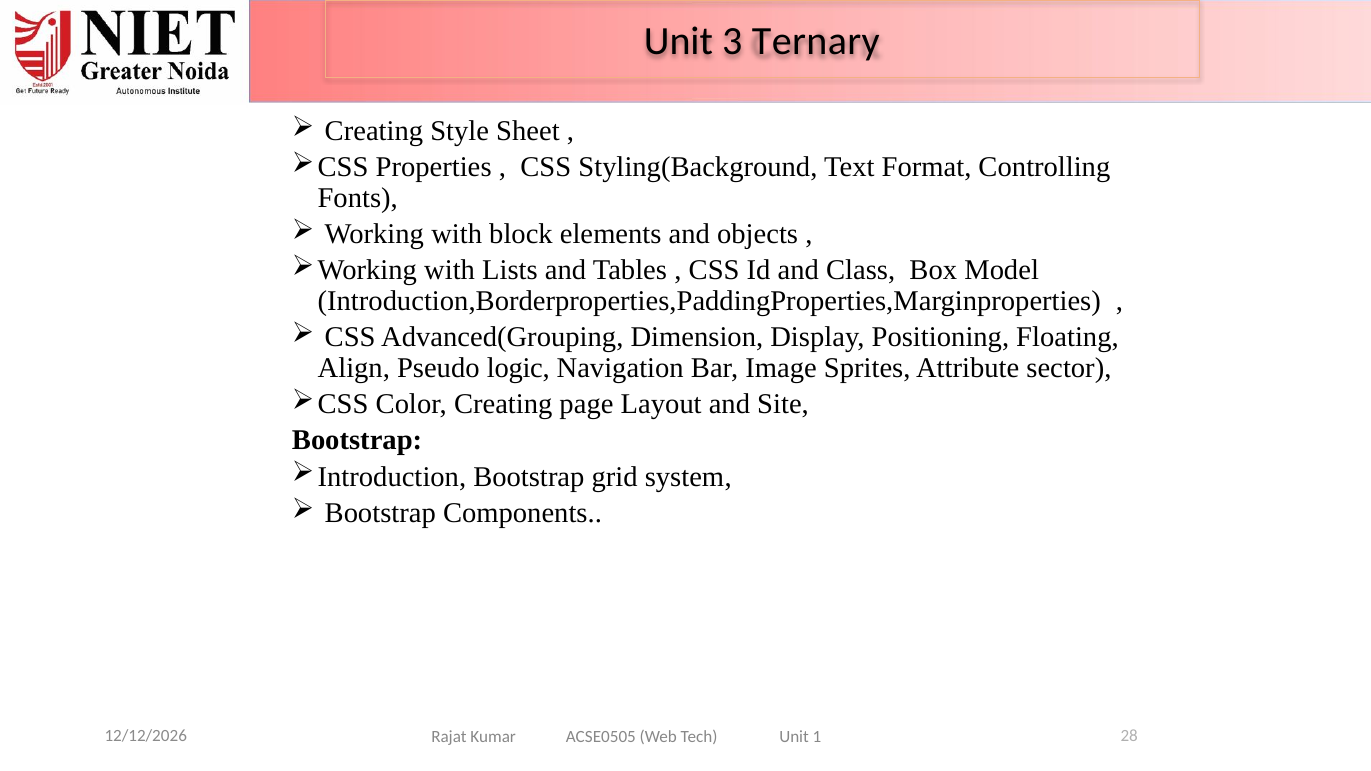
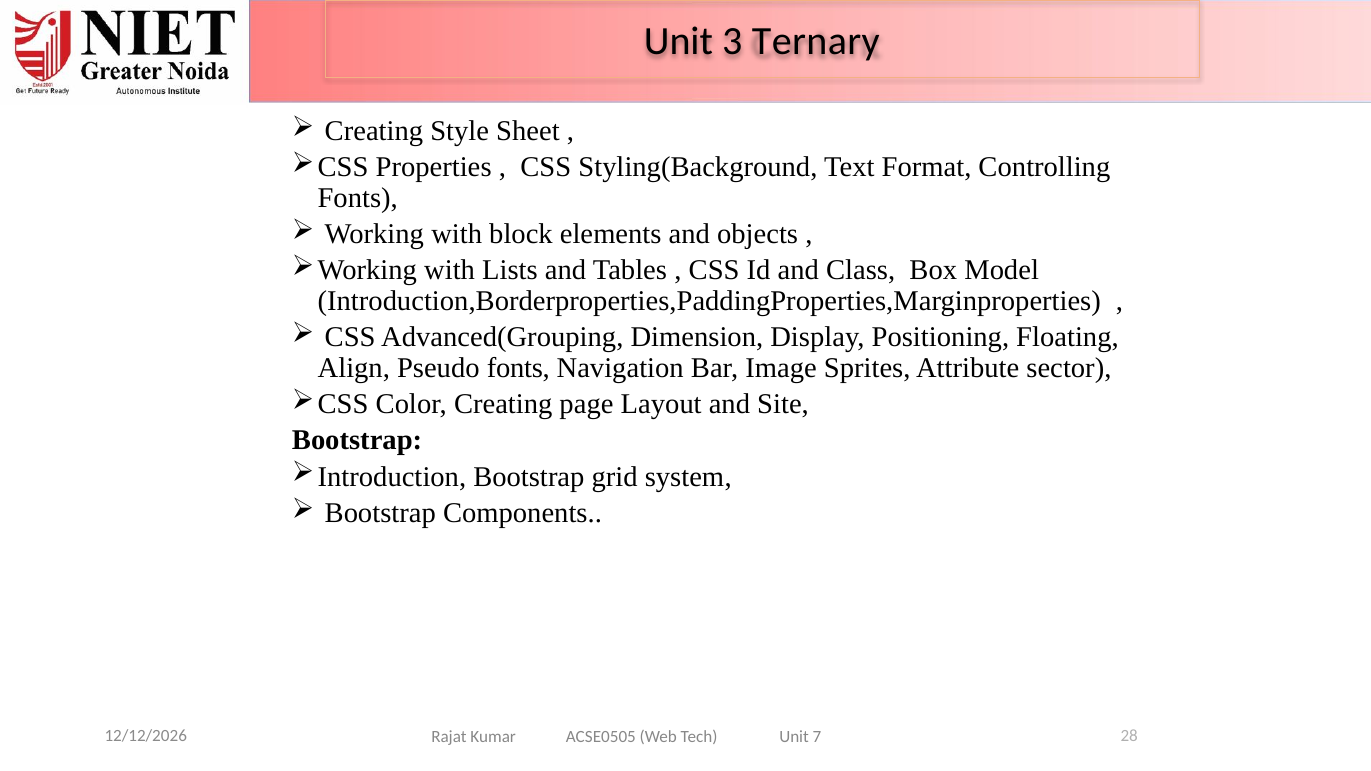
Pseudo logic: logic -> fonts (518, 368)
1: 1 -> 7 (817, 737)
